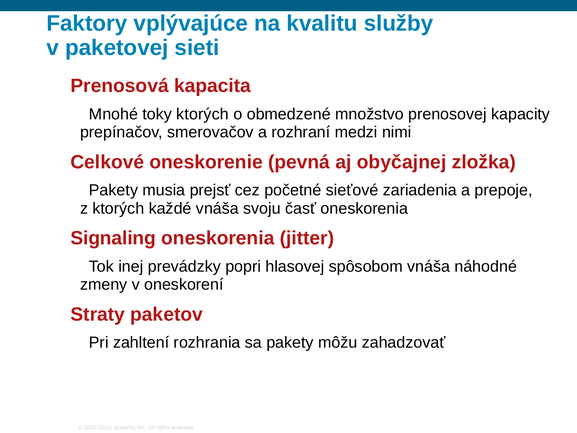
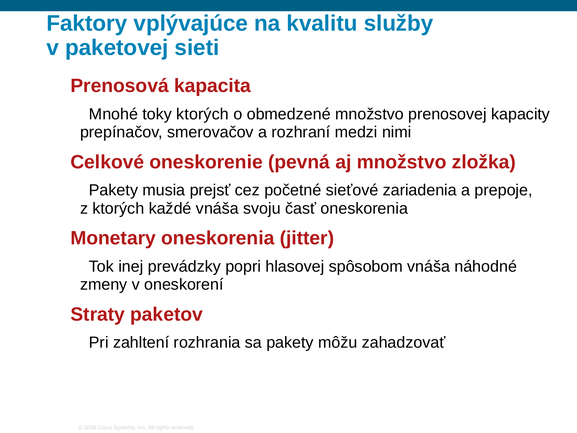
aj obyčajnej: obyčajnej -> množstvo (402, 162)
Signaling: Signaling -> Monetary (113, 238)
